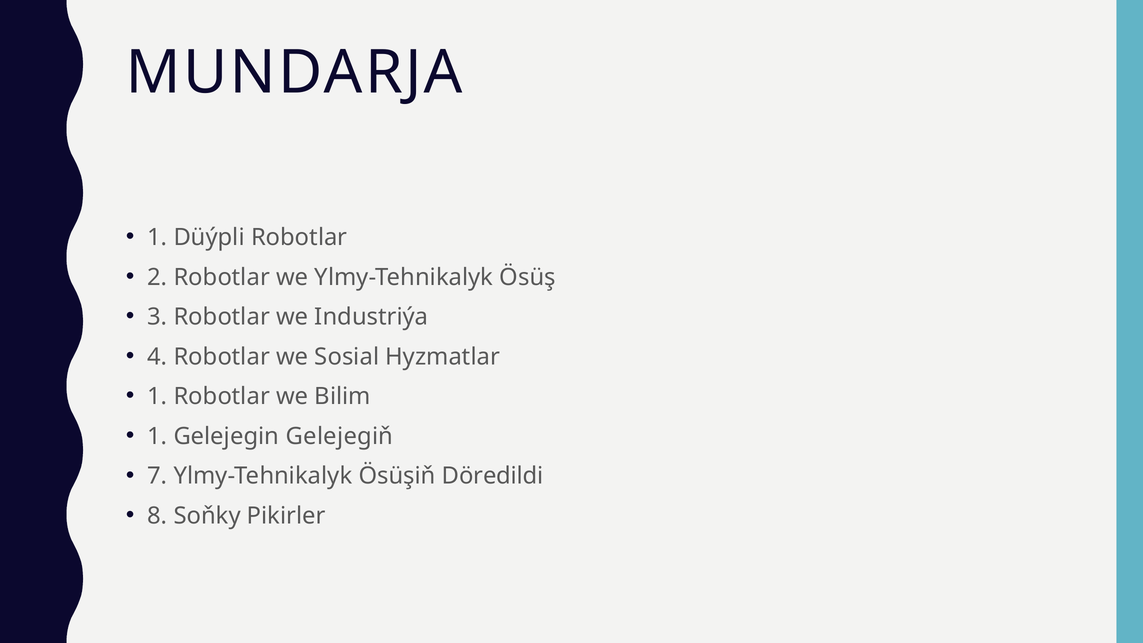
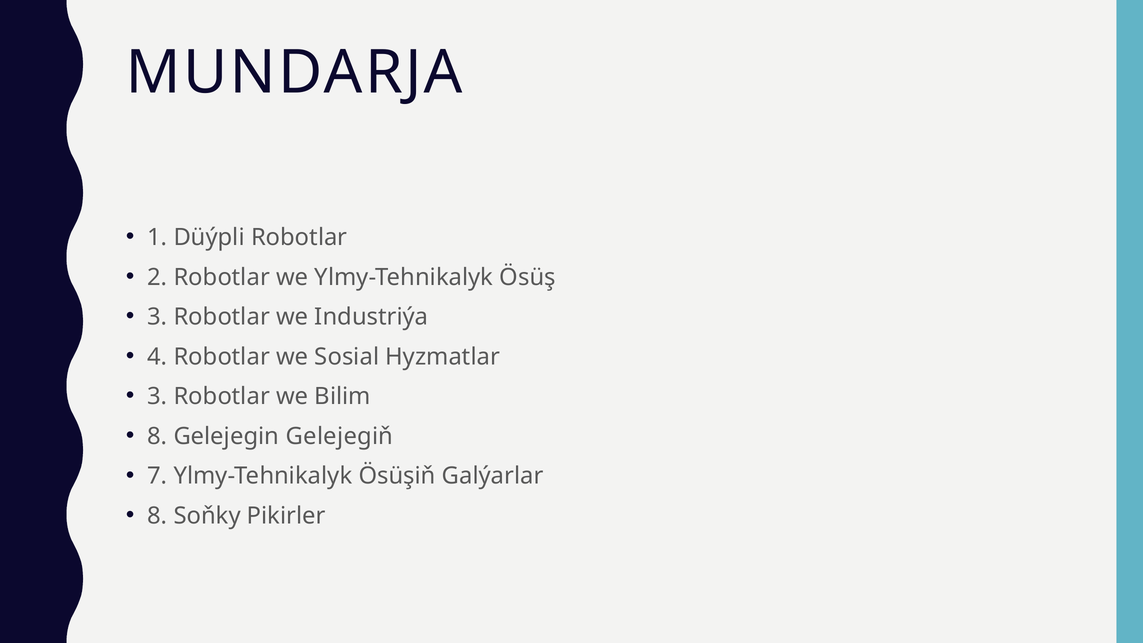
1: 1 -> 3 (157, 396)
1: 1 -> 8 (157, 436)
Döredildi: Döredildi -> Galýarlar (493, 476)
